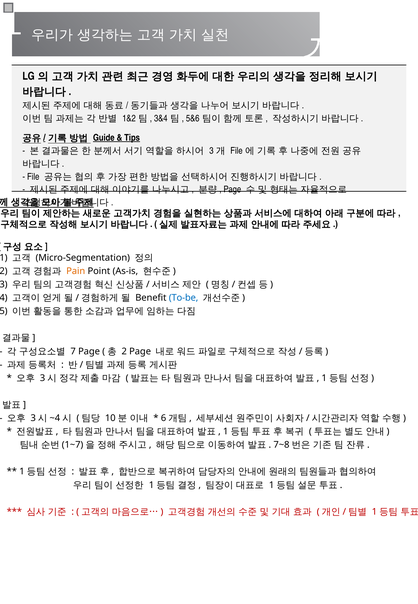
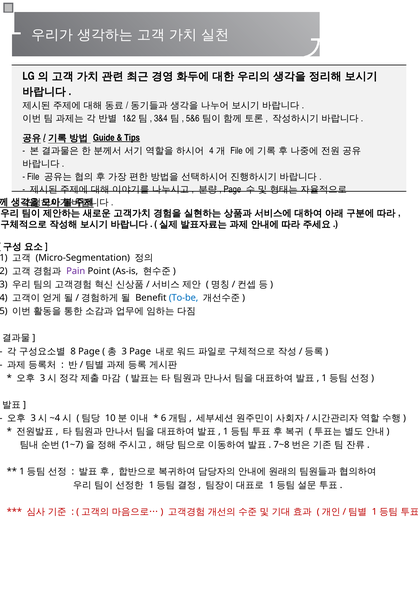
3: 3 -> 4 (211, 151)
Pain colour: orange -> purple (76, 271)
7: 7 -> 8 (73, 351)
2: 2 -> 3 (124, 351)
